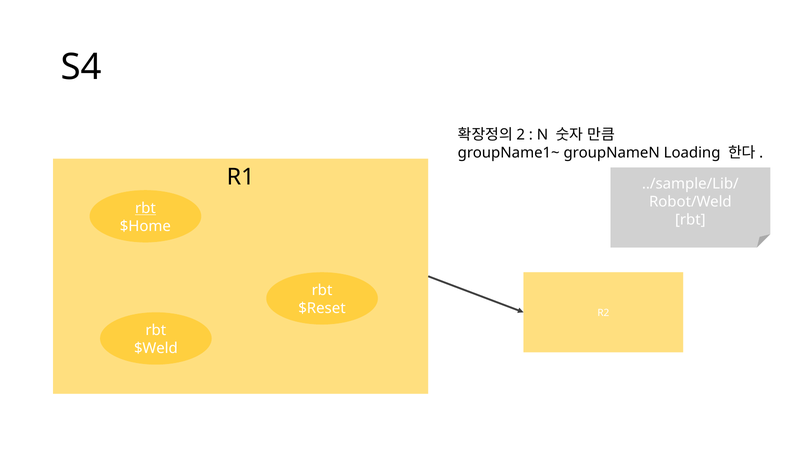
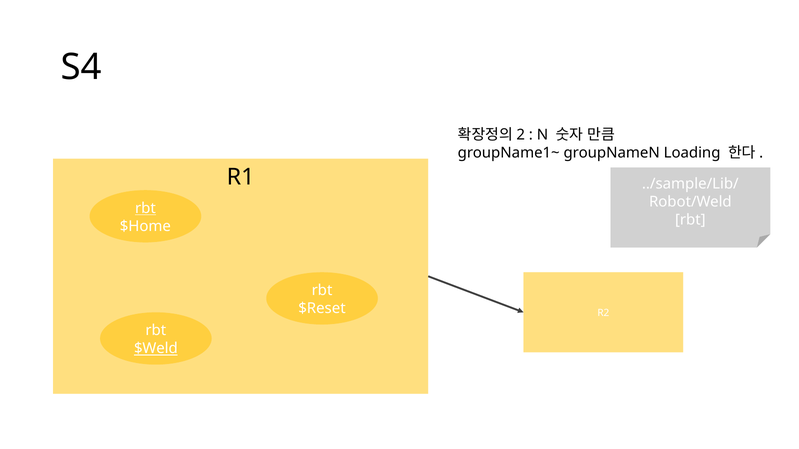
$Weld underline: none -> present (156, 349)
